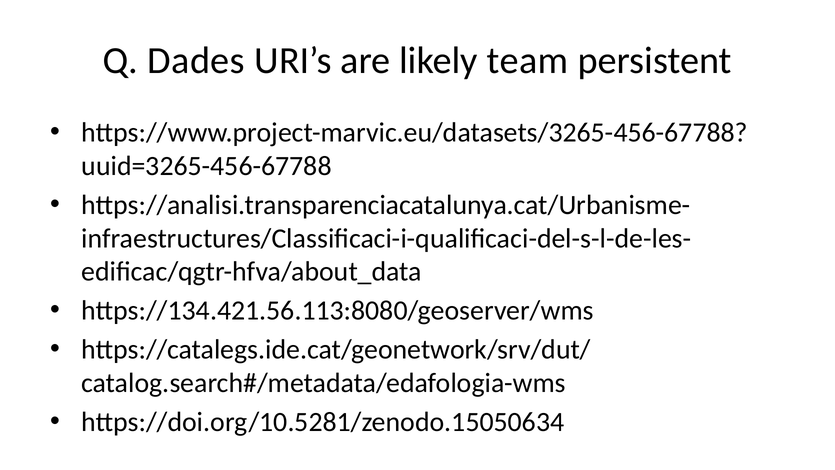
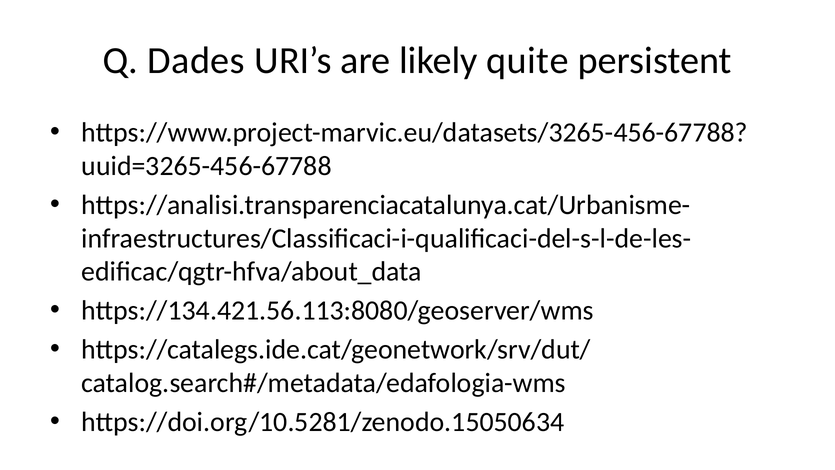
team: team -> quite (528, 61)
